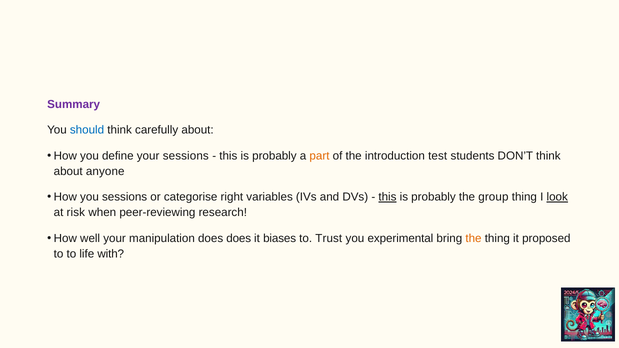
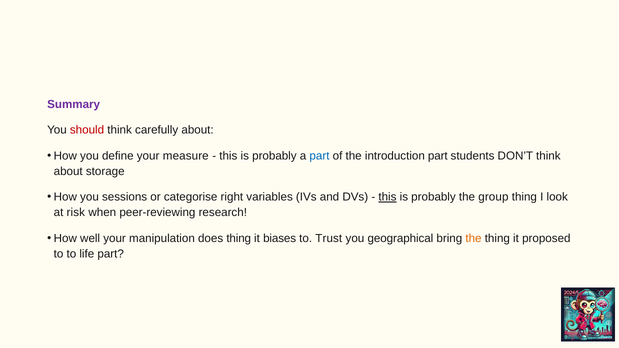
should colour: blue -> red (87, 130)
your sessions: sessions -> measure (186, 156)
part colour: orange -> blue (319, 156)
introduction test: test -> part (438, 156)
anyone: anyone -> storage (105, 171)
look underline: present -> none (557, 197)
does does: does -> thing (239, 238)
experimental: experimental -> geographical (400, 238)
life with: with -> part (111, 254)
